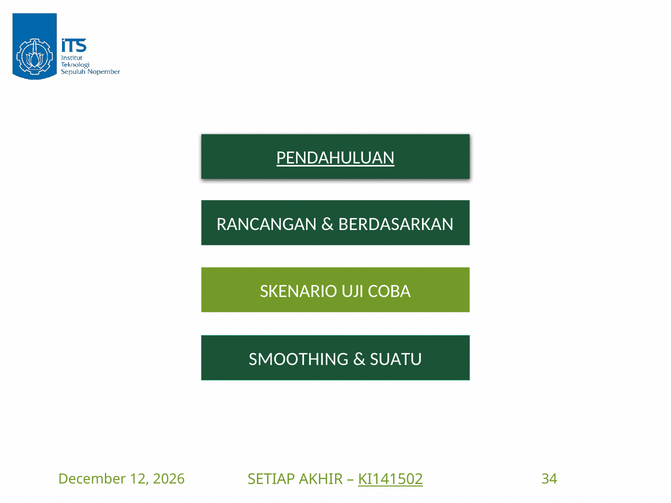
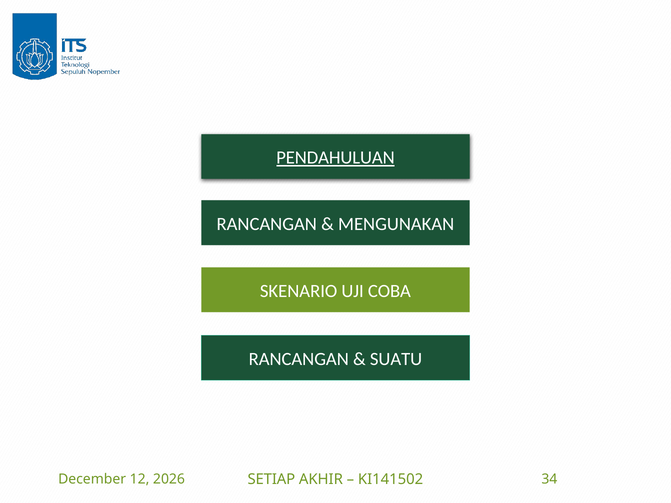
BERDASARKAN: BERDASARKAN -> MENGUNAKAN (396, 224)
SMOOTHING: SMOOTHING -> RANCANGAN (299, 359)
KI141502 underline: present -> none (391, 480)
